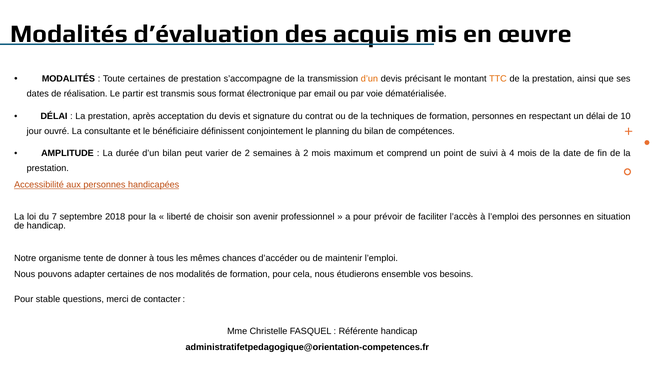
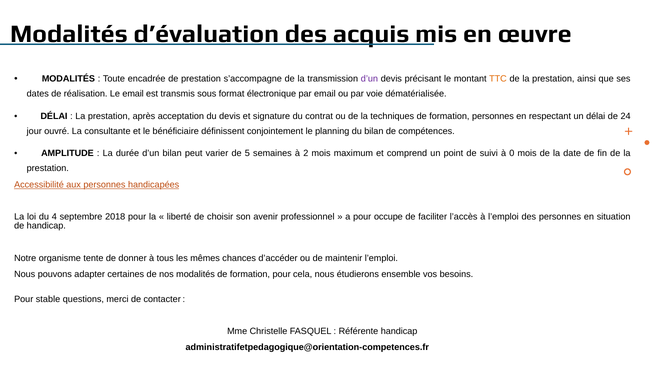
Toute certaines: certaines -> encadrée (147, 79)
d’un colour: orange -> purple (369, 79)
Le partir: partir -> email (133, 94)
10: 10 -> 24 (626, 116)
de 2: 2 -> 5 (247, 153)
4: 4 -> 0 (512, 153)
7: 7 -> 4 (54, 217)
prévoir: prévoir -> occupe (388, 217)
